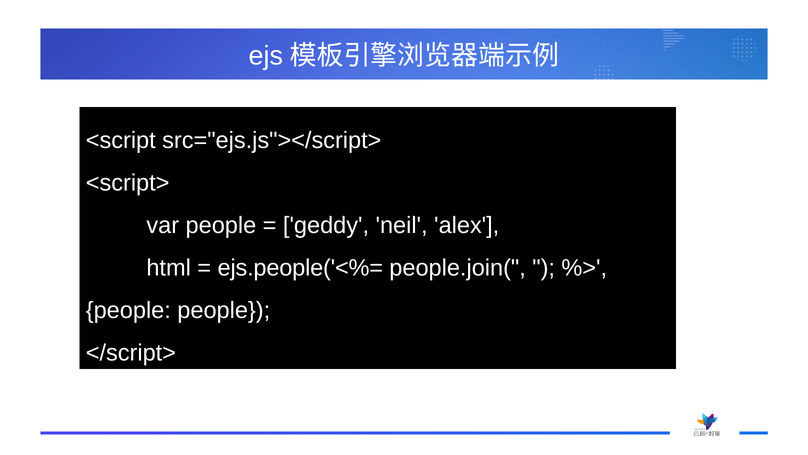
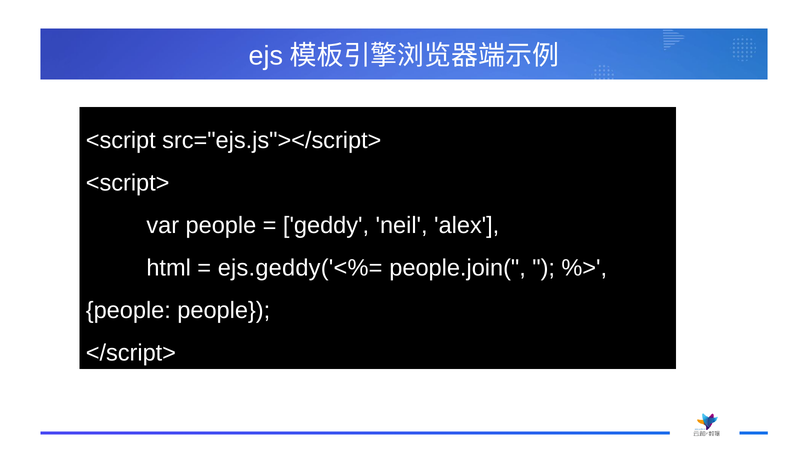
ejs.people('<%=: ejs.people('<%= -> ejs.geddy('<%= (300, 268)
